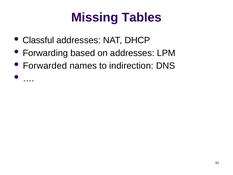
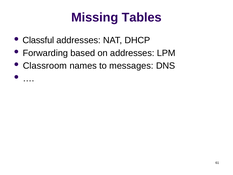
Forwarded: Forwarded -> Classroom (45, 66)
indirection: indirection -> messages (131, 66)
